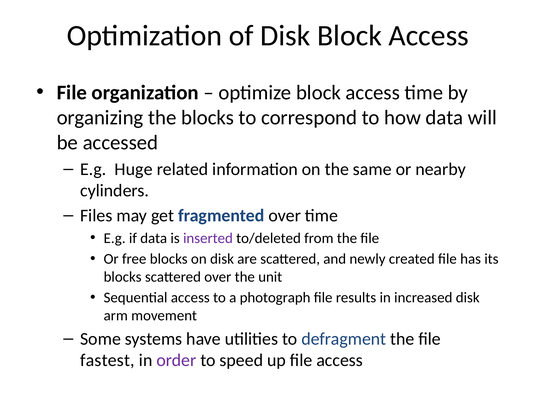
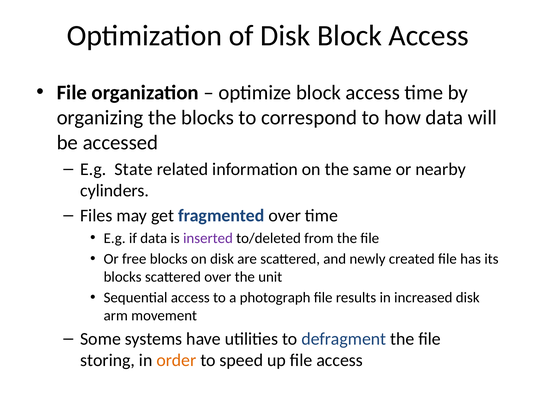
Huge: Huge -> State (134, 169)
fastest: fastest -> storing (108, 360)
order colour: purple -> orange (176, 360)
